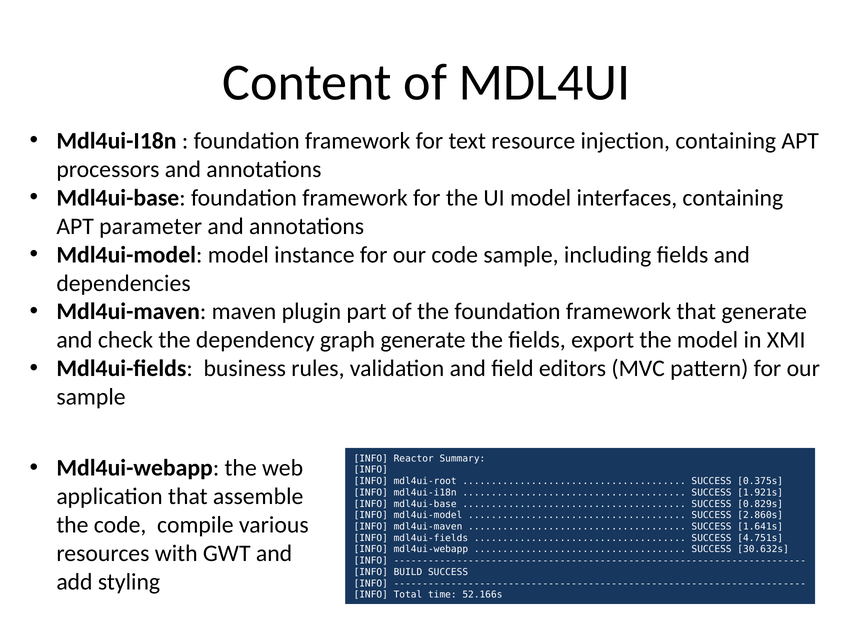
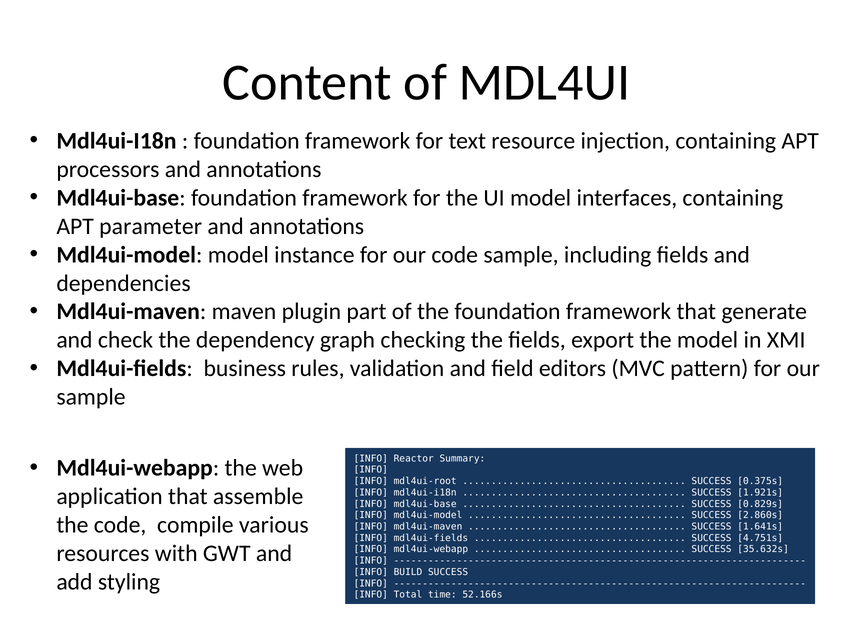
graph generate: generate -> checking (423, 340)
30.632s: 30.632s -> 35.632s (763, 549)
